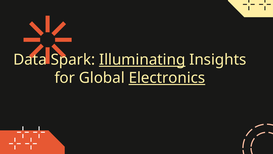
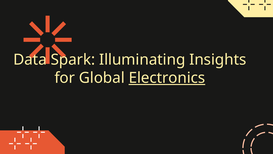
Illuminating underline: present -> none (142, 60)
